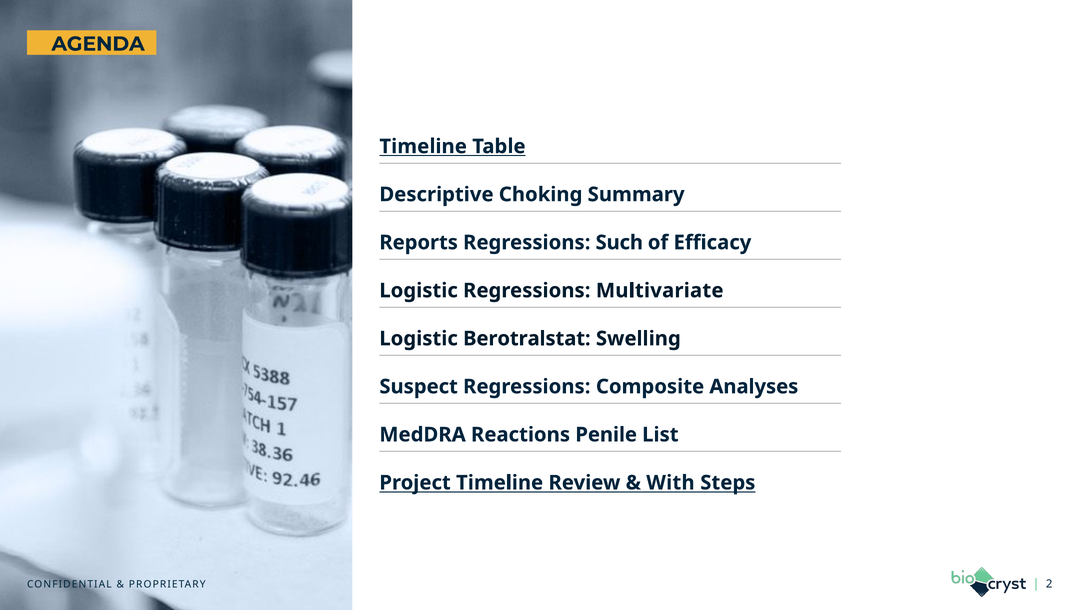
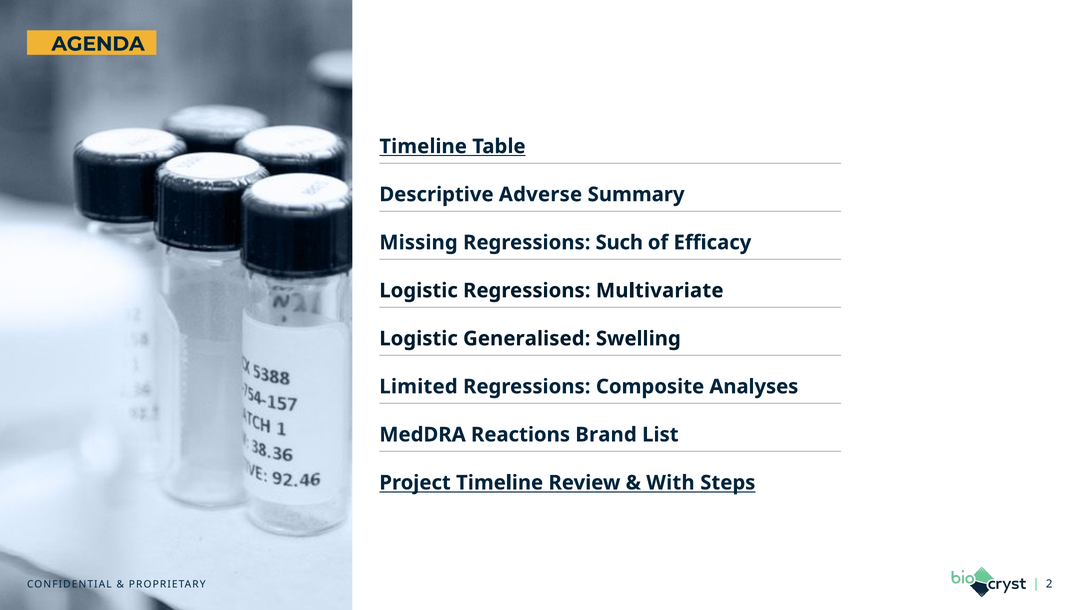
Choking: Choking -> Adverse (540, 194)
Reports: Reports -> Missing (419, 242)
Berotralstat: Berotralstat -> Generalised (527, 338)
Suspect: Suspect -> Limited (419, 386)
Penile: Penile -> Brand (606, 434)
